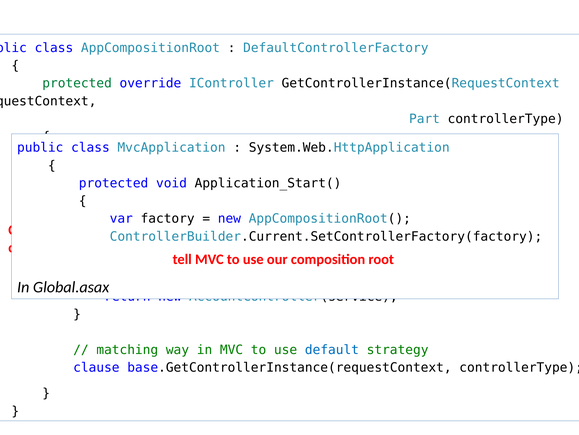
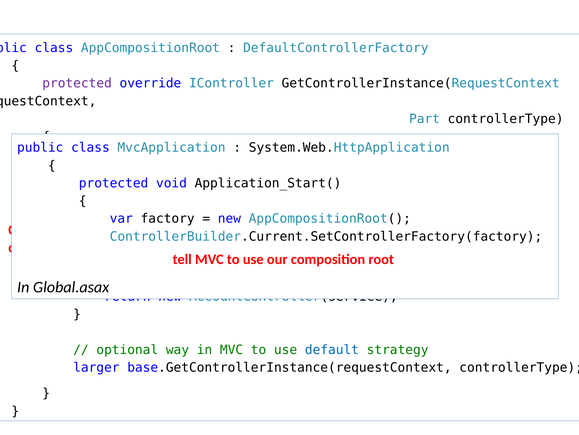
protected colour: green -> purple (77, 83)
matching: matching -> optional (127, 349)
clause: clause -> larger (96, 367)
